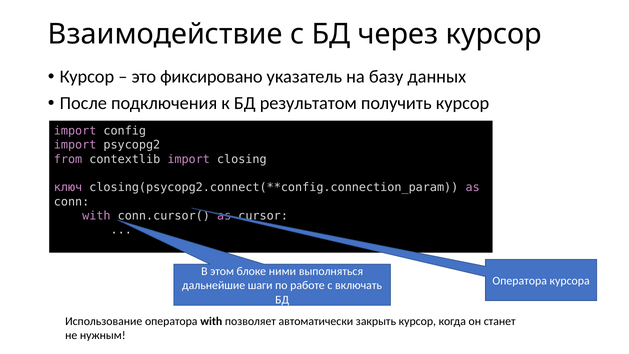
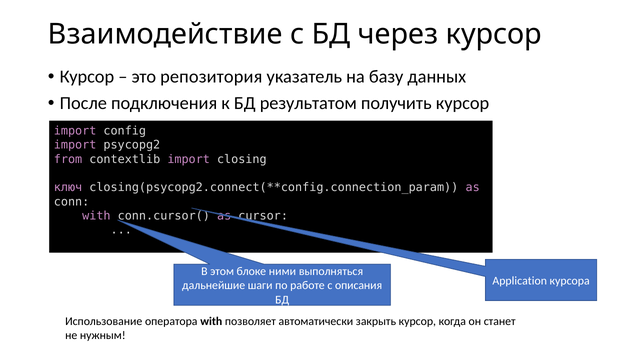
фиксировано: фиксировано -> репозитория (211, 77)
Оператора: Оператора -> Application (520, 281)
включать: включать -> описания (359, 285)
